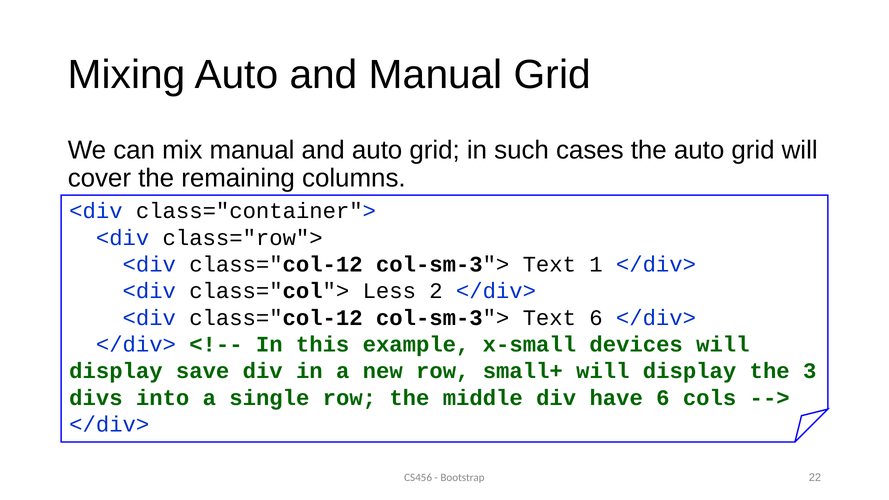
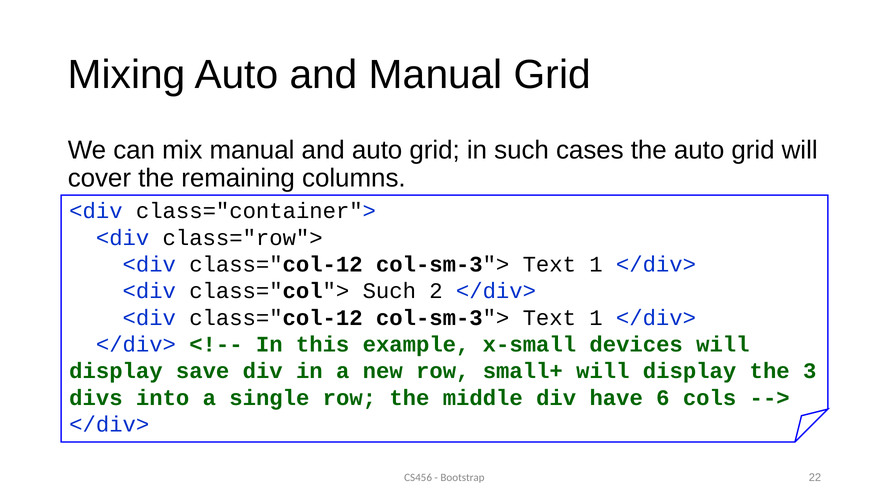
class="col"> Less: Less -> Such (389, 291)
6: 6 -> 1 (596, 318)
